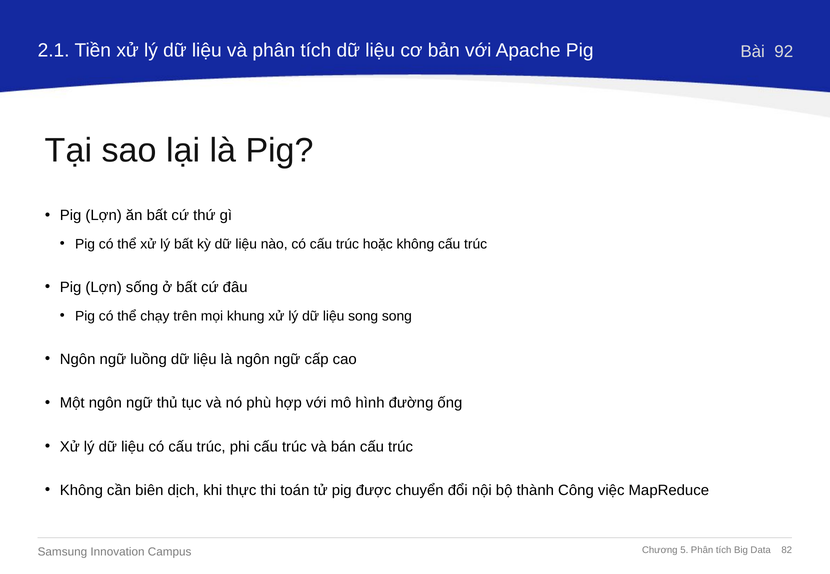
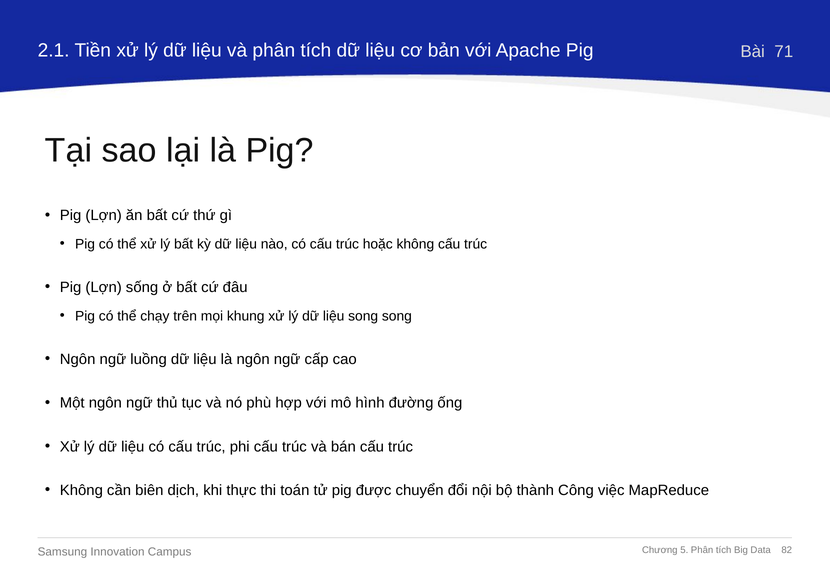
92: 92 -> 71 (784, 52)
